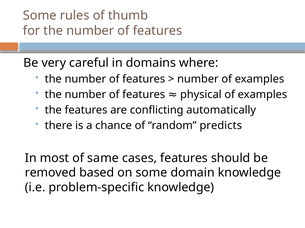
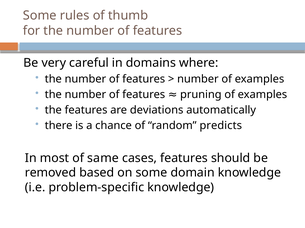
physical: physical -> pruning (201, 95)
conflicting: conflicting -> deviations (157, 110)
